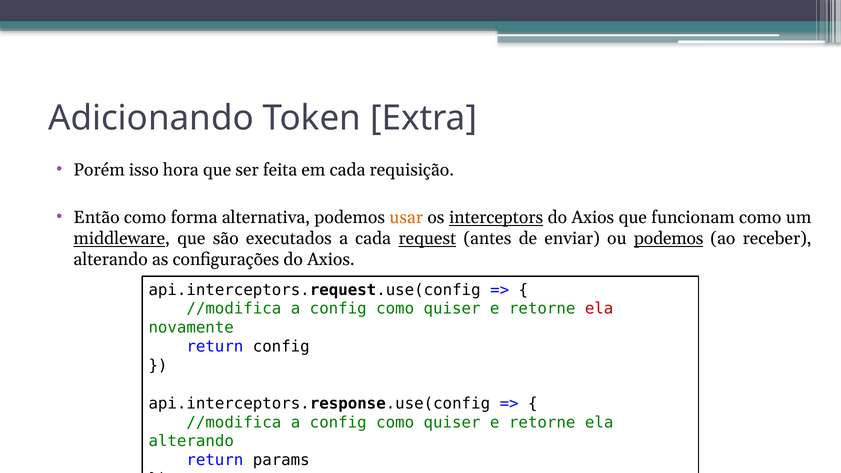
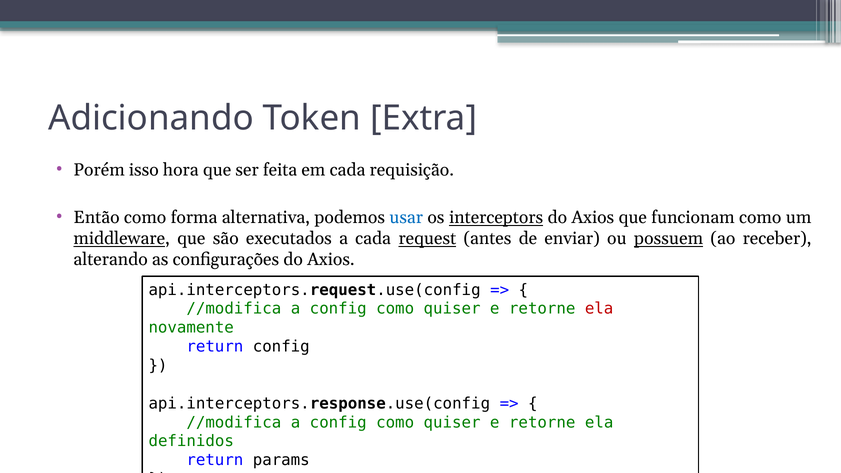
usar colour: orange -> blue (406, 217)
ou podemos: podemos -> possuem (669, 238)
alterando: alterando -> definidos (191, 441)
